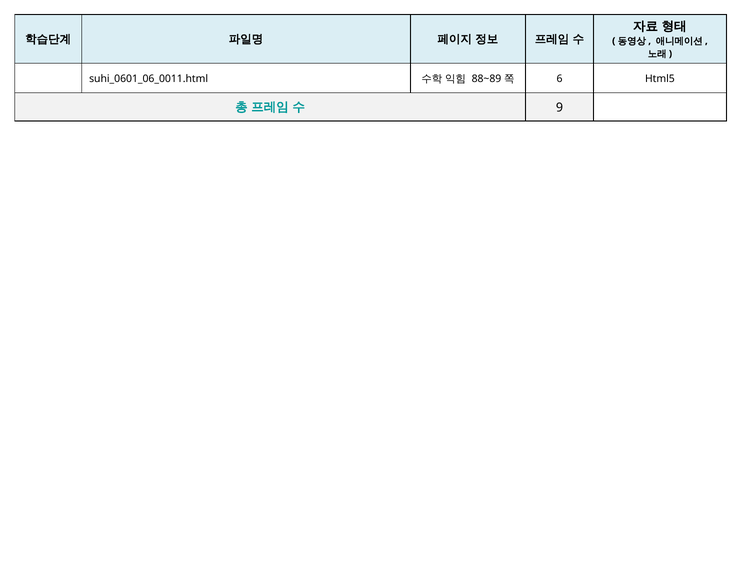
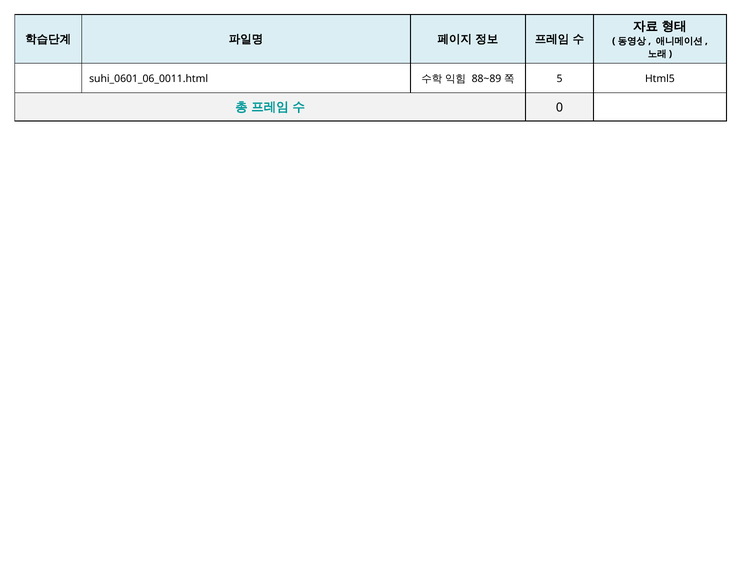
6: 6 -> 5 (560, 79)
9: 9 -> 0 (560, 107)
